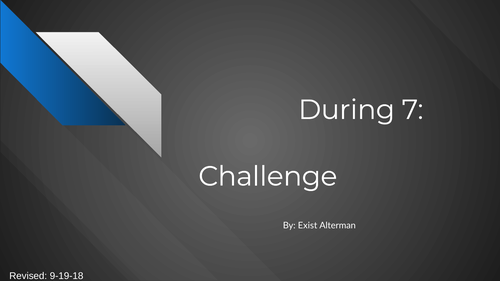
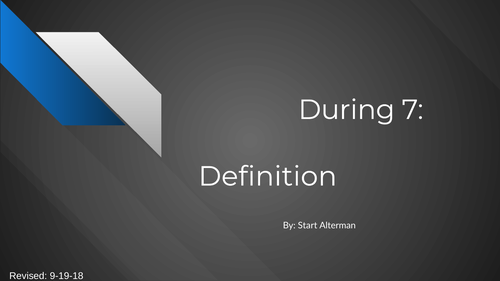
Challenge: Challenge -> Definition (268, 177)
Exist: Exist -> Start (308, 226)
